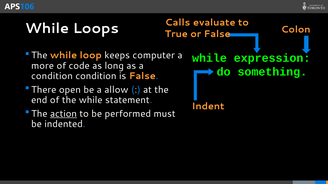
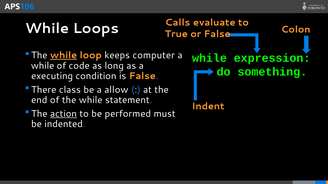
while underline: none -> present (64, 55)
more: more -> while (43, 66)
condition: condition -> executing (52, 76)
open: open -> class (70, 90)
